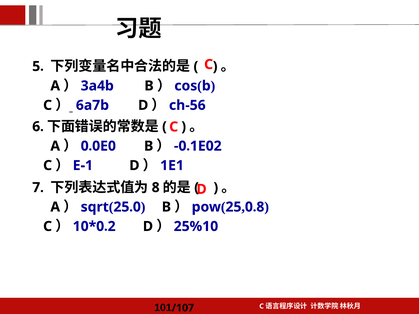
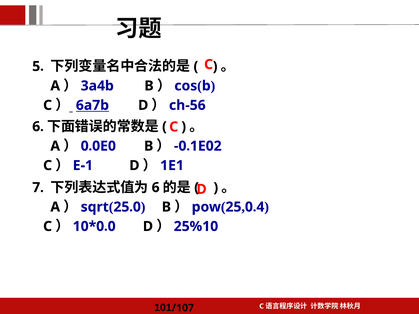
6a7b underline: none -> present (92, 105)
8: 8 -> 6 (156, 188)
8: 8 -> 4 (260, 207)
2: 2 -> 0 (112, 227)
